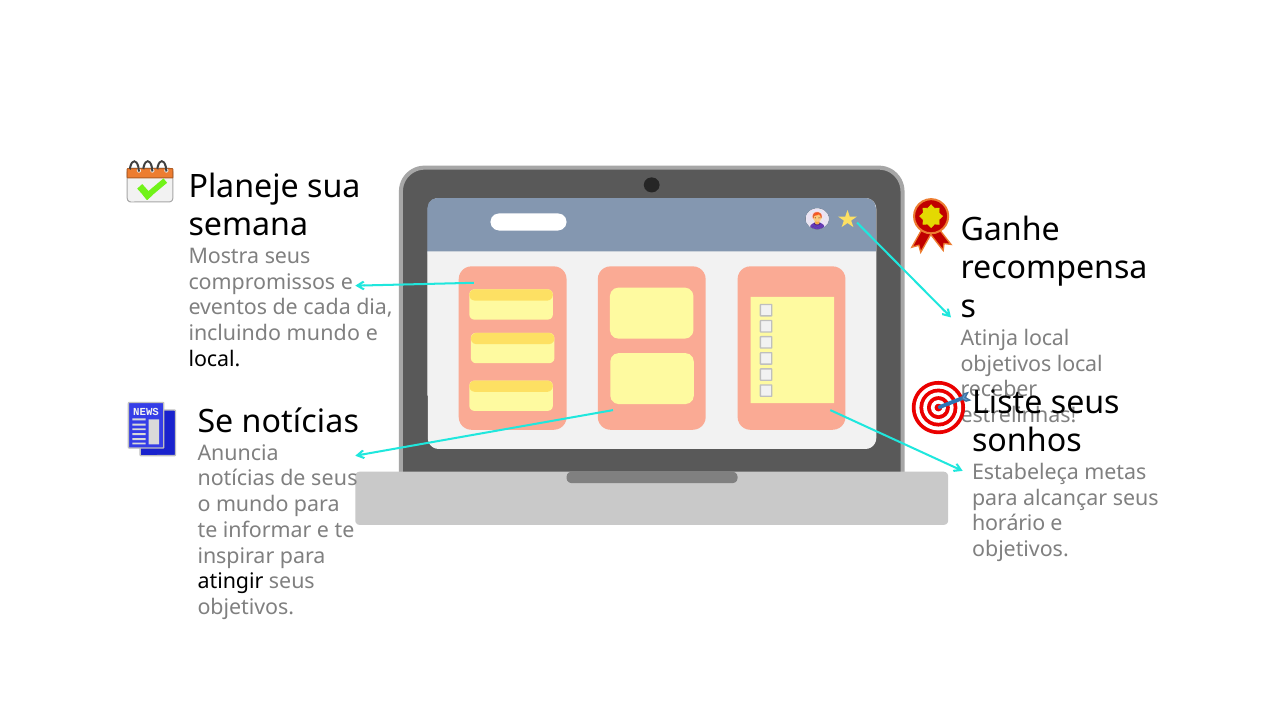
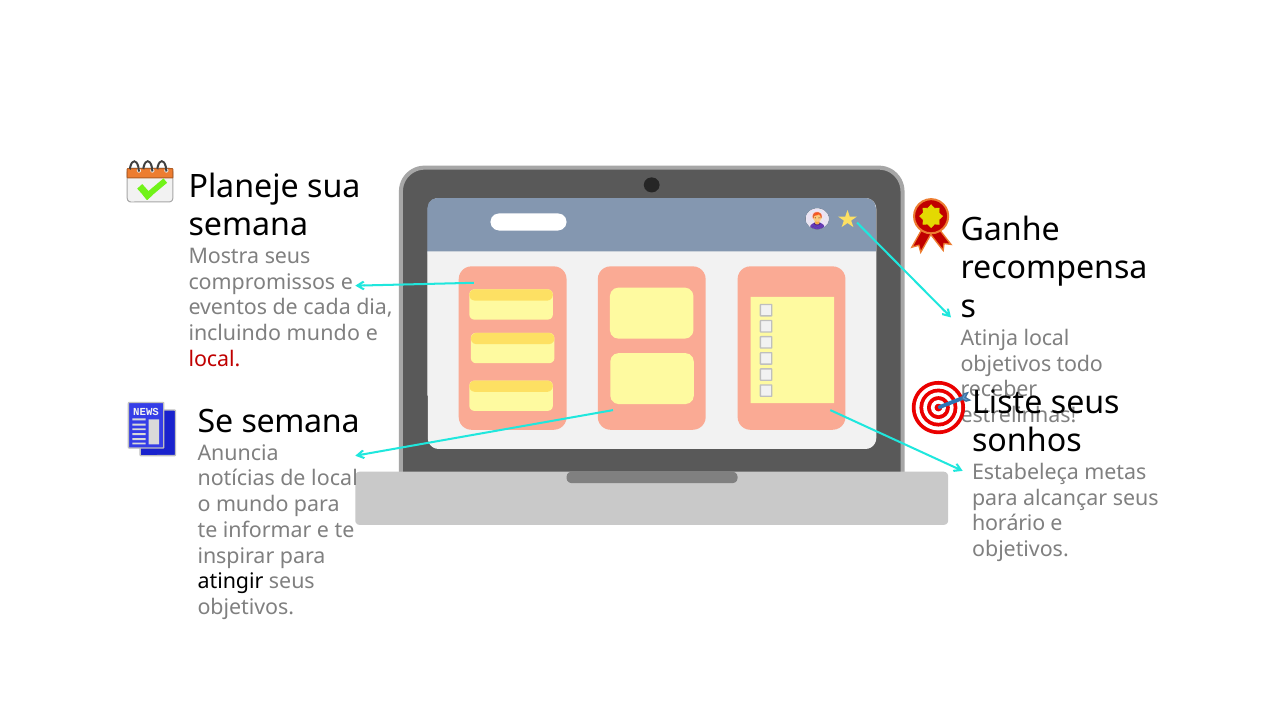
local colour: black -> red (215, 359)
objetivos local: local -> todo (1080, 364)
Se notícias: notícias -> semana (301, 422)
de seus: seus -> local (334, 479)
